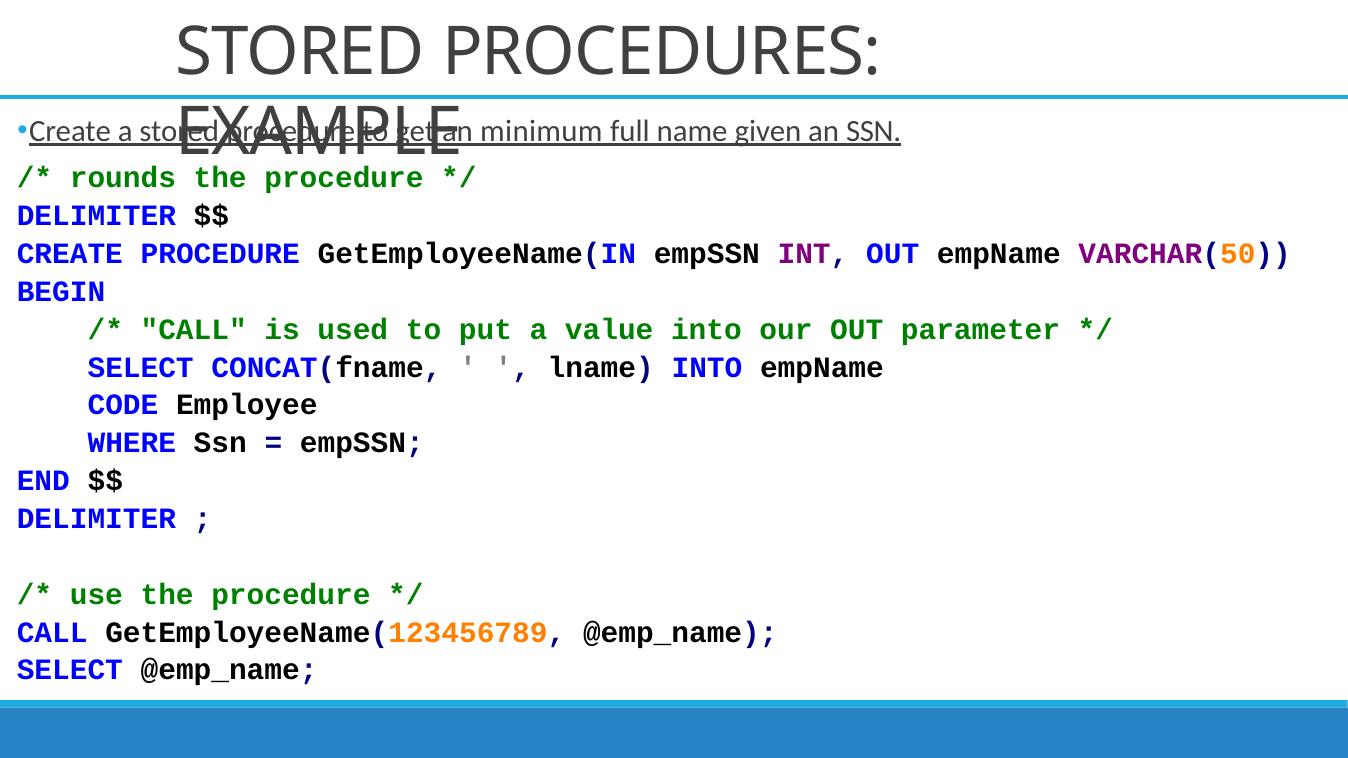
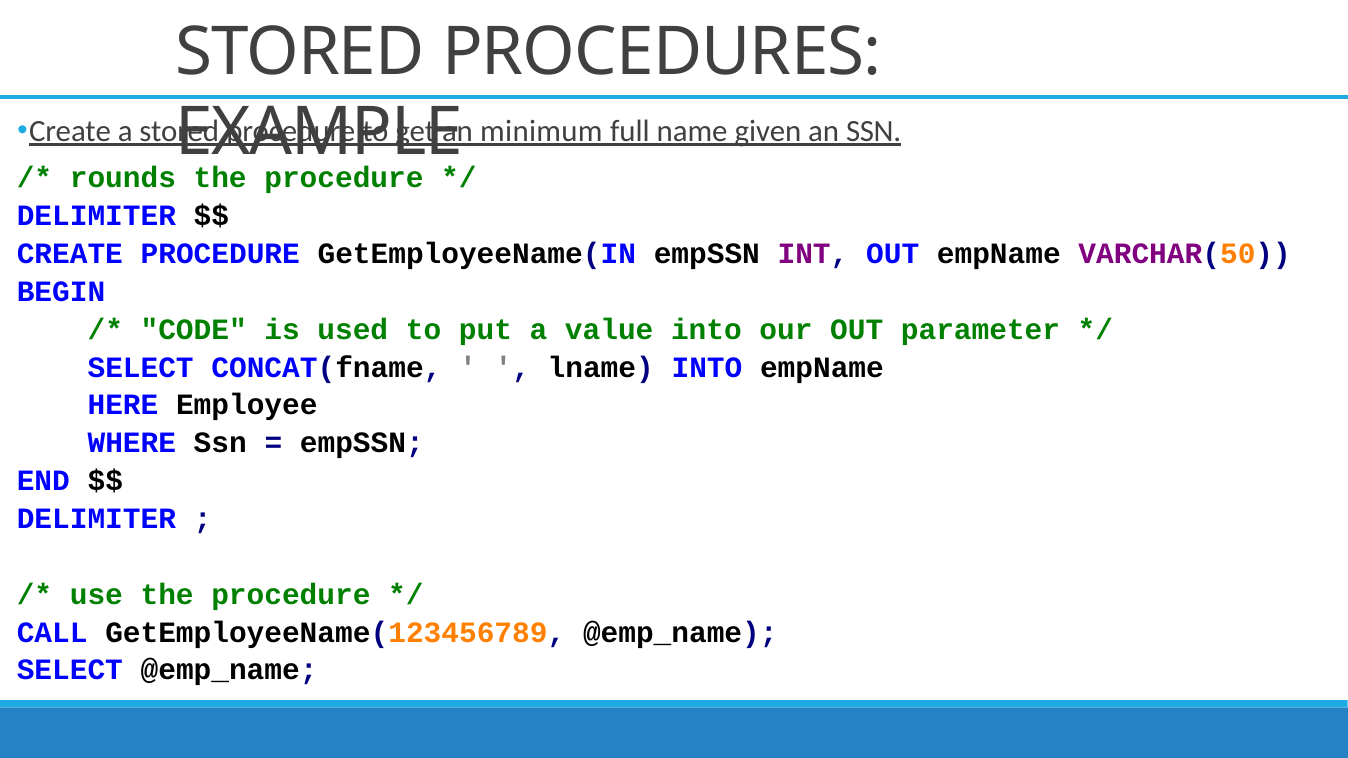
CALL: CALL -> CODE (194, 330)
CODE: CODE -> HERE (123, 405)
